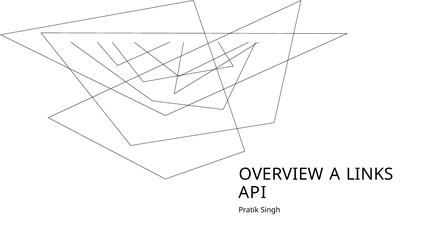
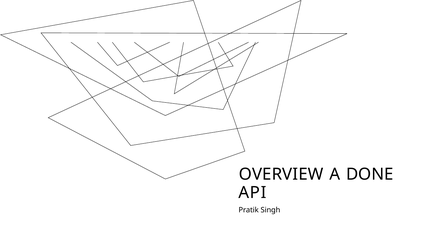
LINKS: LINKS -> DONE (370, 175)
